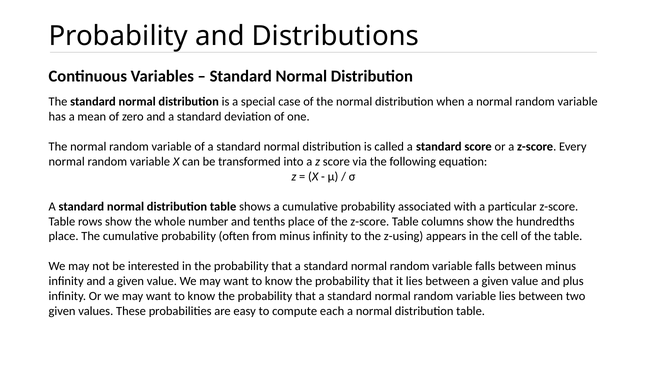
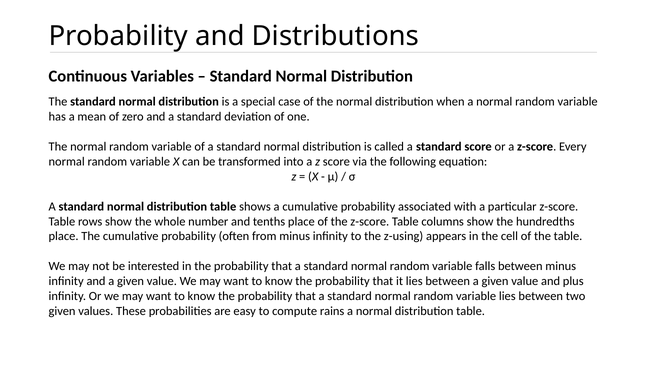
each: each -> rains (332, 311)
